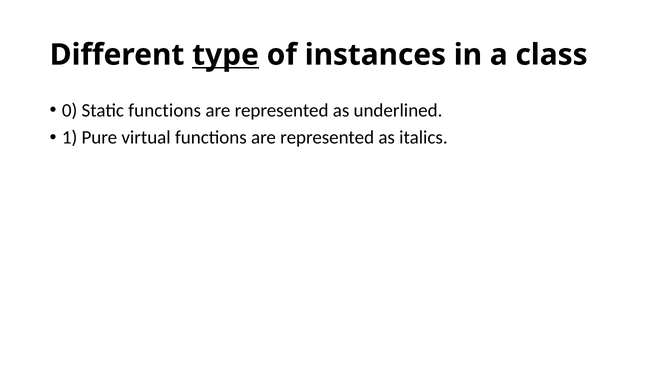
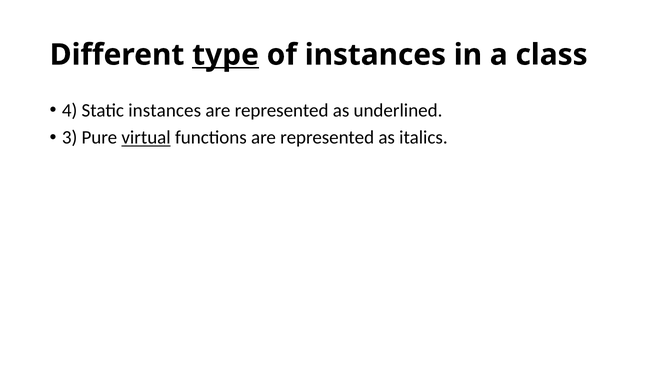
0: 0 -> 4 (70, 110)
Static functions: functions -> instances (165, 110)
1: 1 -> 3 (70, 138)
virtual underline: none -> present (146, 138)
